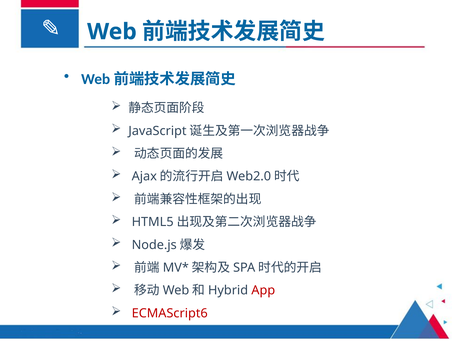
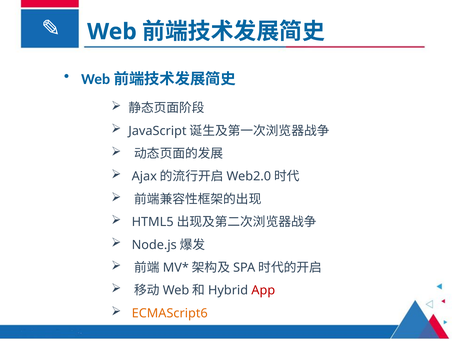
ECMAScript6 colour: red -> orange (170, 314)
